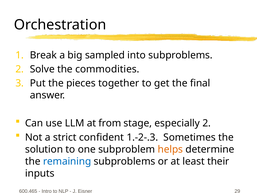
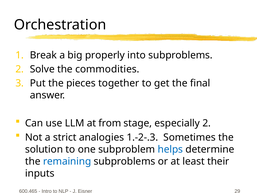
sampled: sampled -> properly (105, 55)
confident: confident -> analogies (102, 137)
helps colour: orange -> blue (170, 149)
